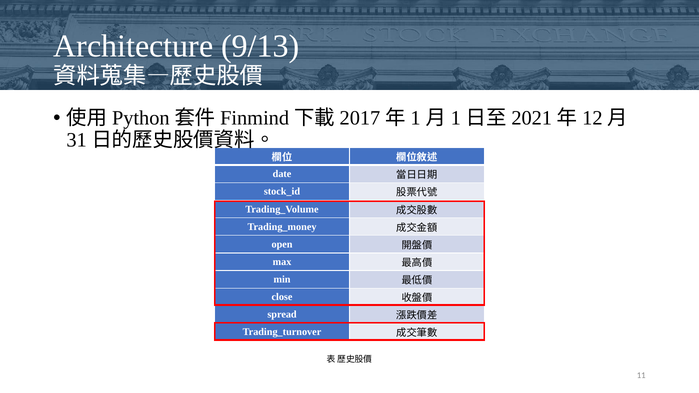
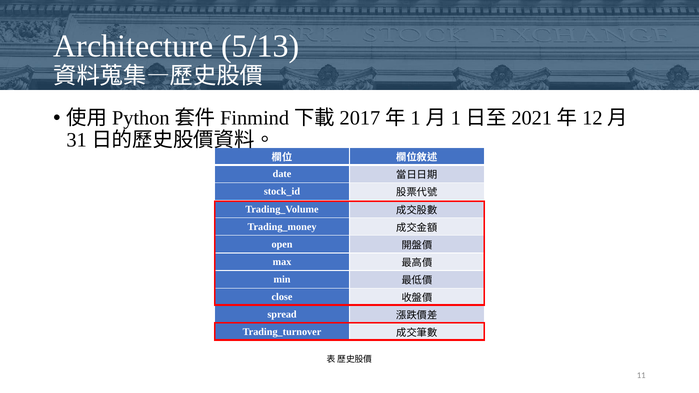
9/13: 9/13 -> 5/13 (260, 46)
